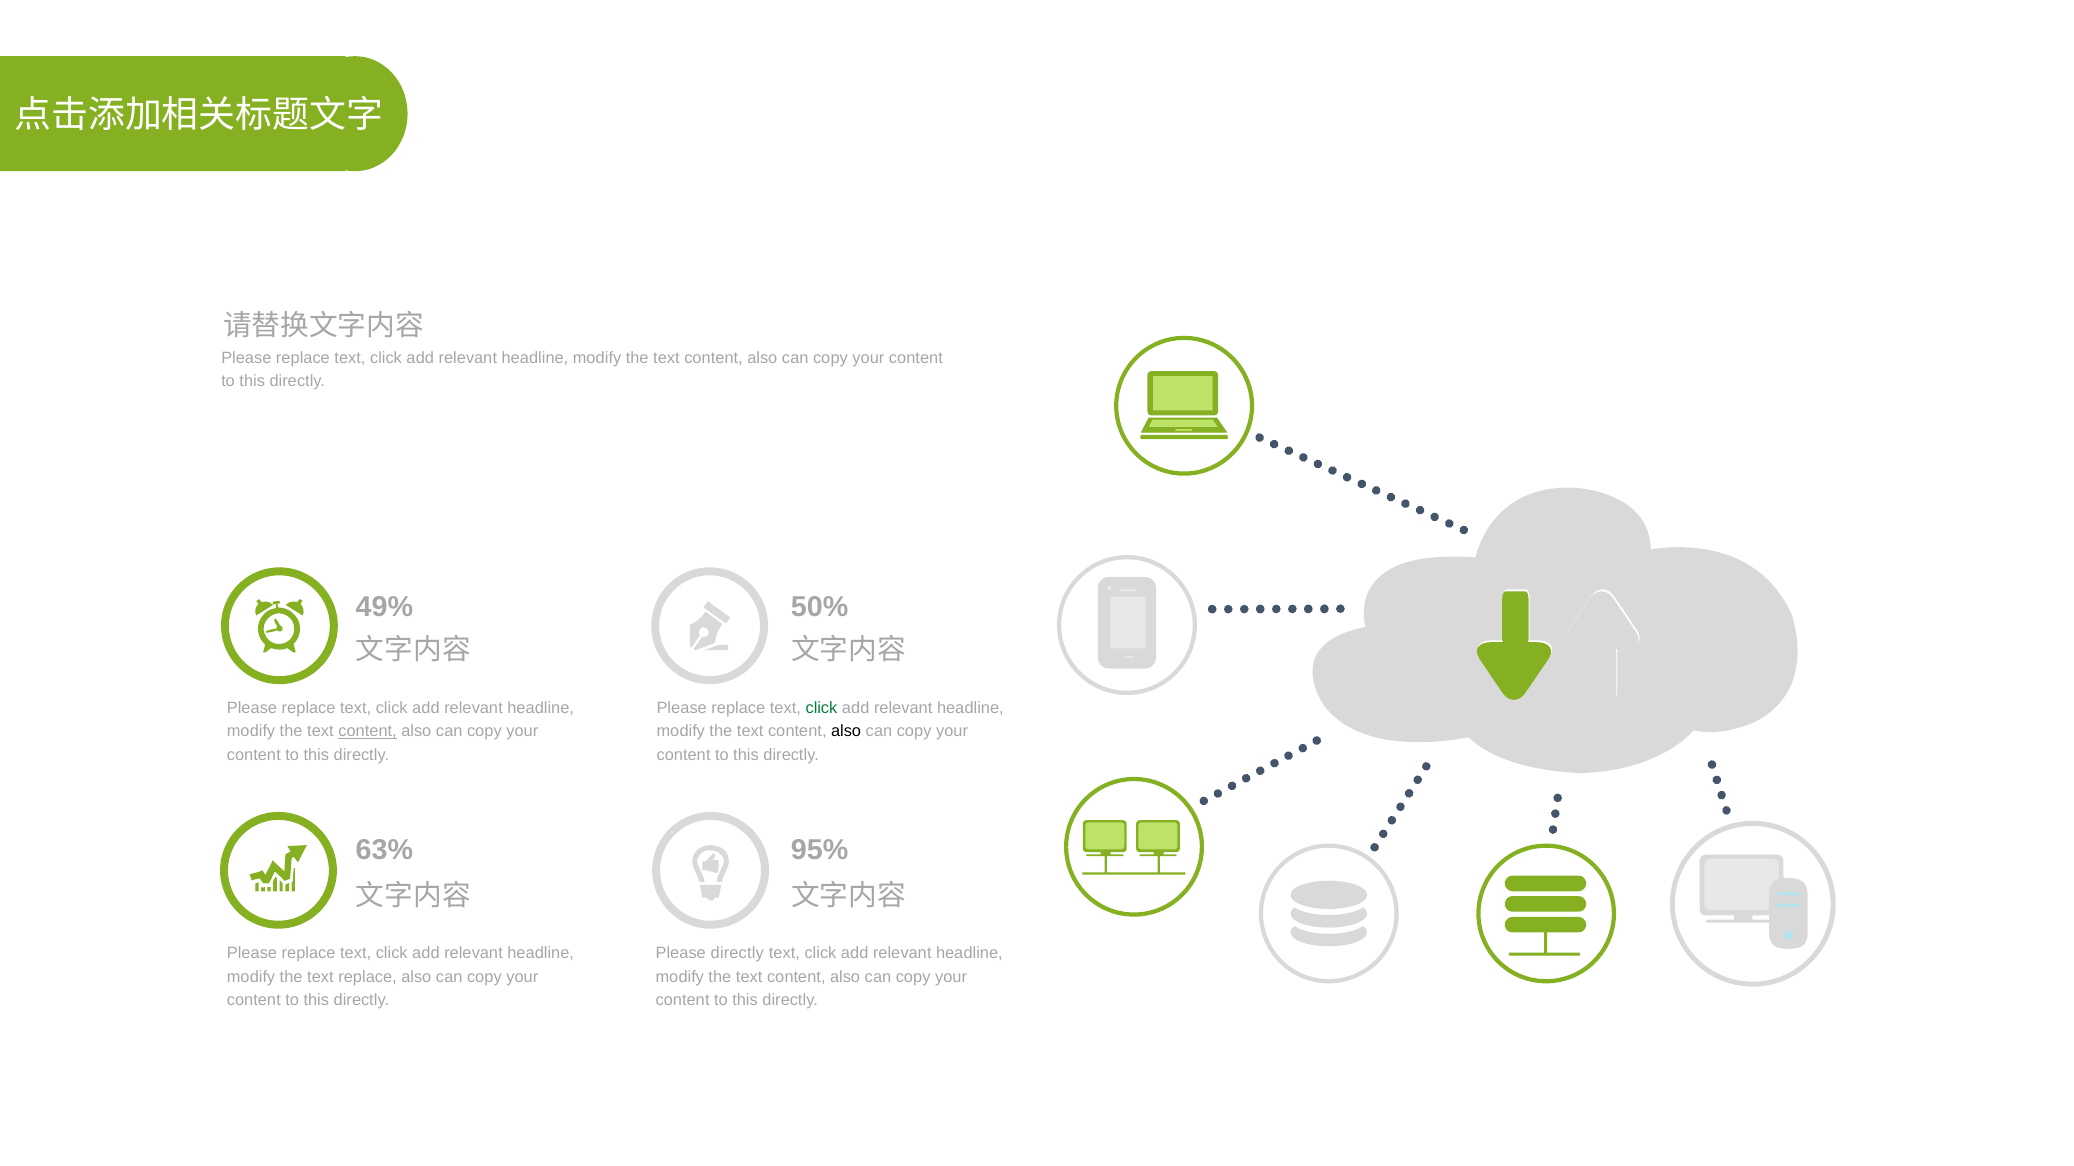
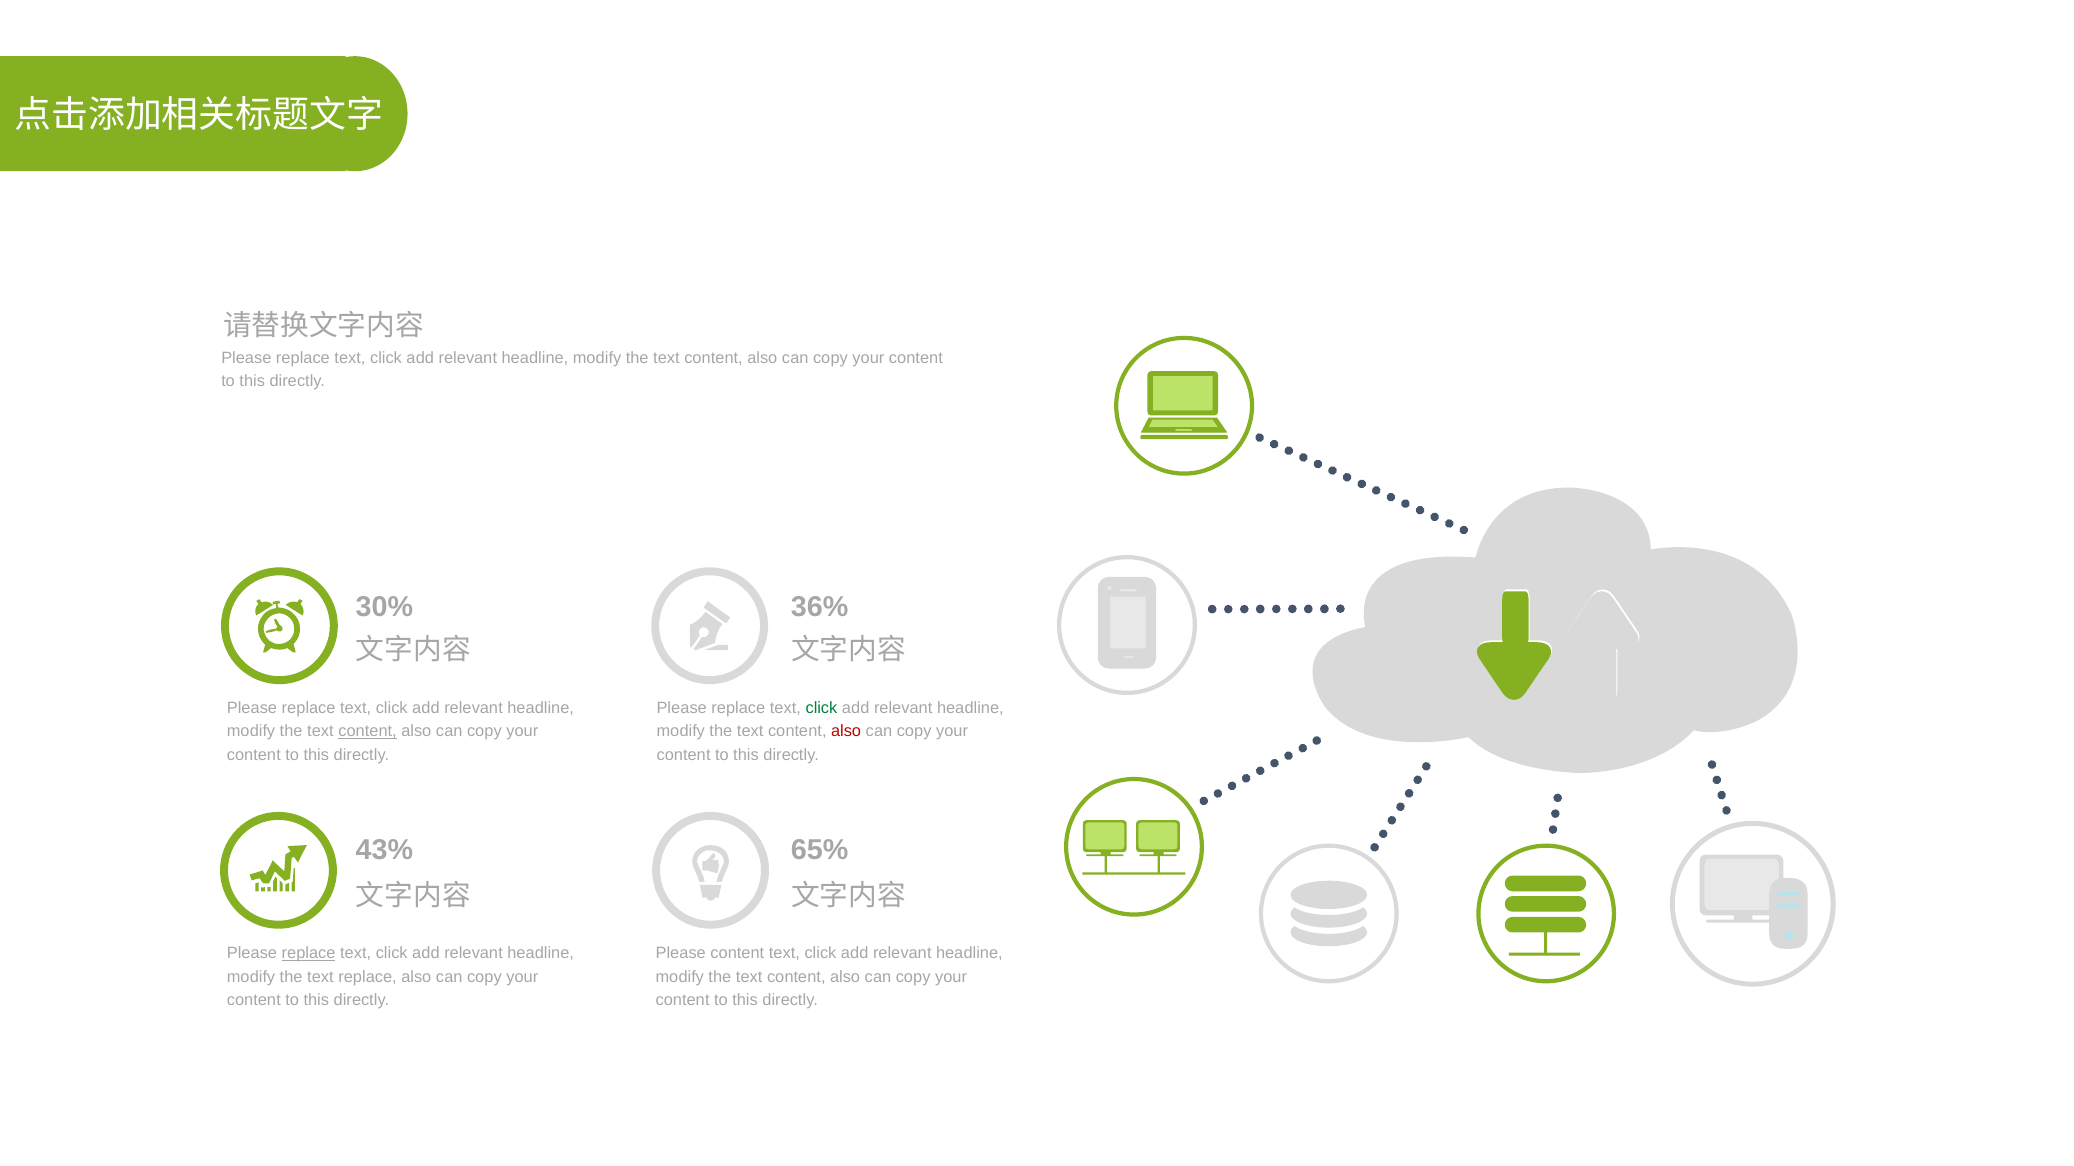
49%: 49% -> 30% (384, 607)
50%: 50% -> 36% (820, 607)
also colour: black -> red (846, 732)
63%: 63% -> 43% (384, 851)
95%: 95% -> 65% (820, 851)
replace underline: none -> present (309, 954)
Please directly: directly -> content (737, 954)
